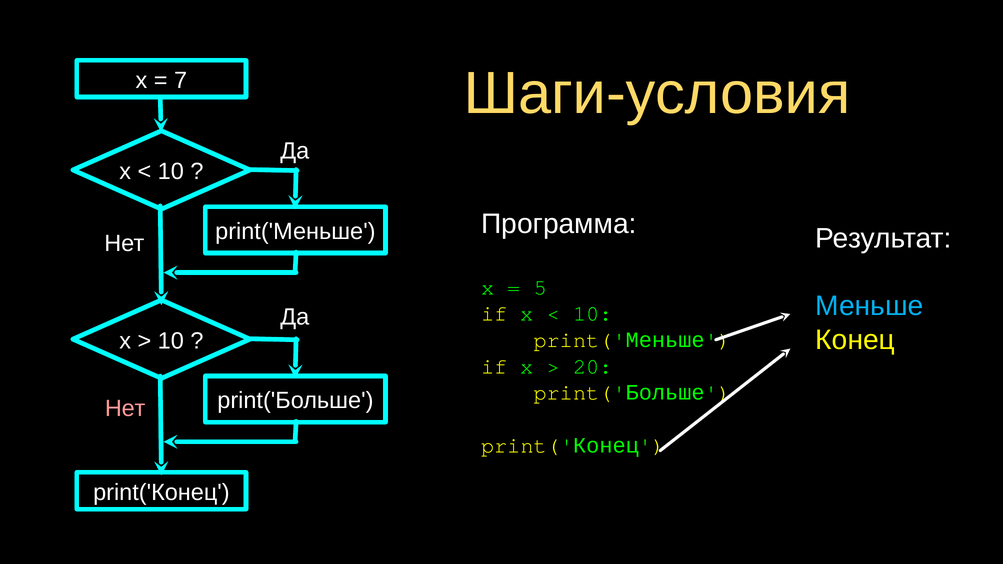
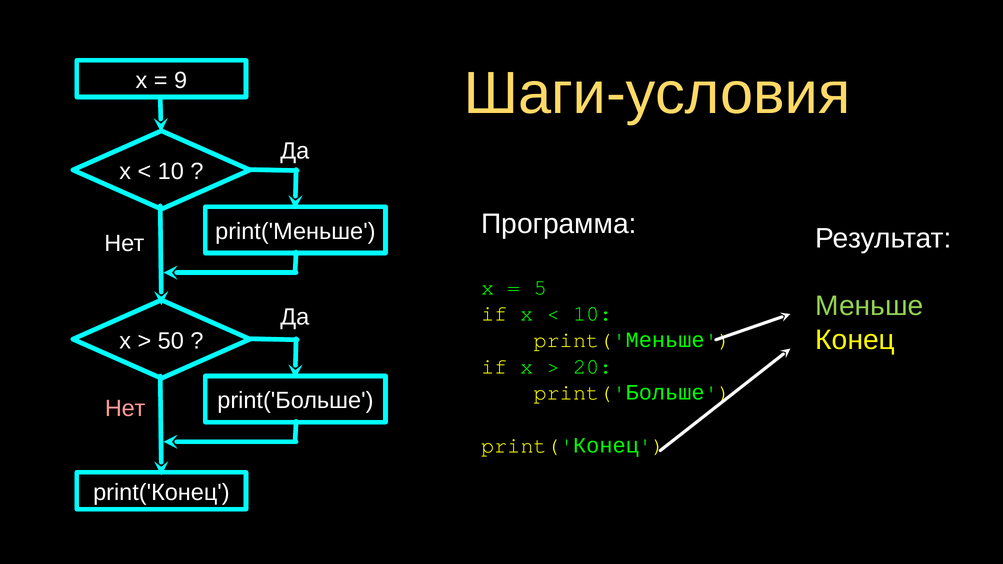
7: 7 -> 9 (181, 80)
Меньше colour: light blue -> light green (869, 306)
10: 10 -> 50 (171, 341)
